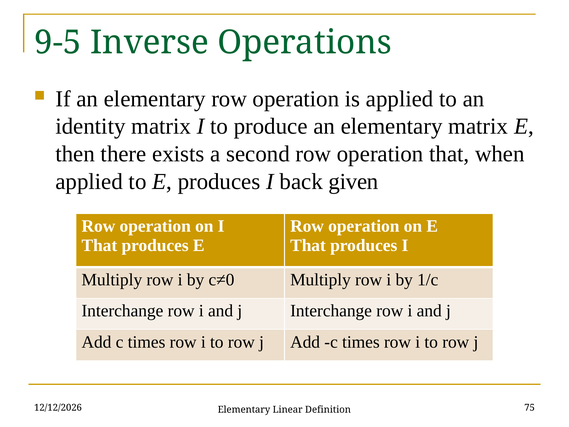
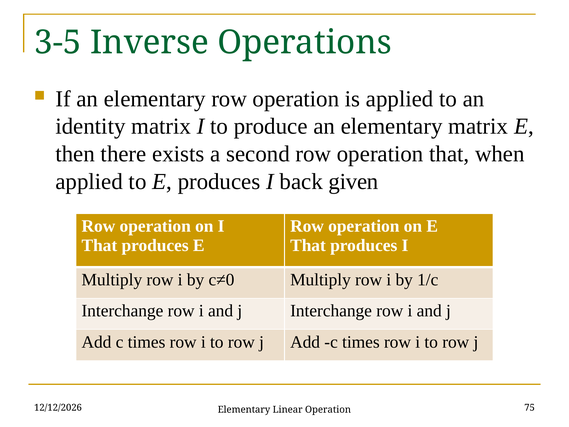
9-5: 9-5 -> 3-5 (58, 42)
Linear Definition: Definition -> Operation (328, 409)
